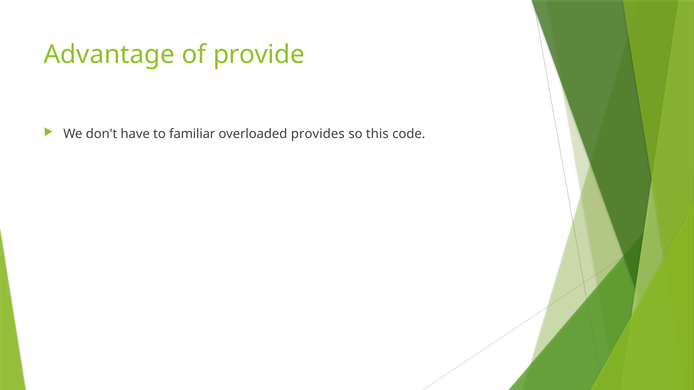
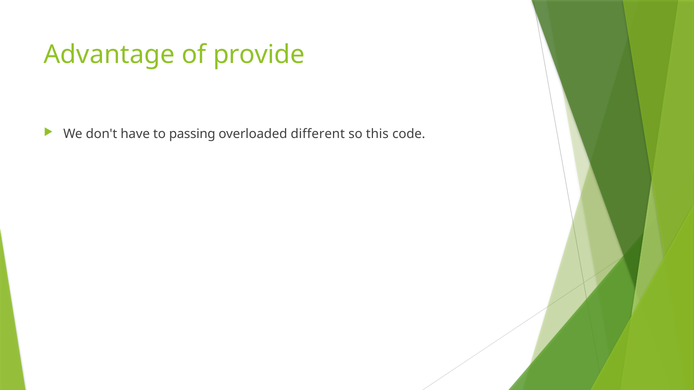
familiar: familiar -> passing (192, 134)
provides: provides -> different (318, 134)
